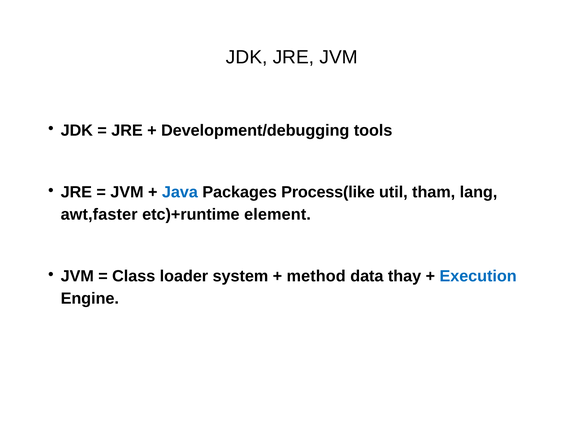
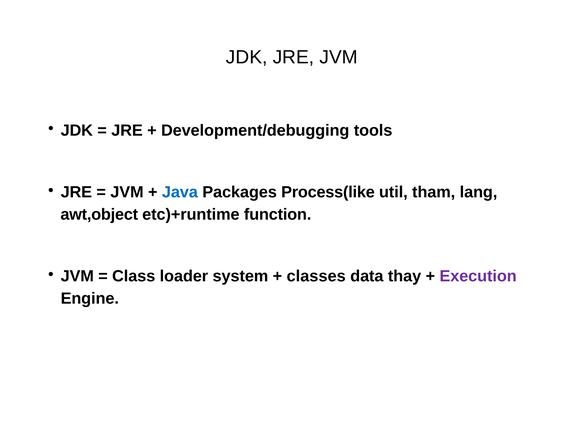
awt,faster: awt,faster -> awt,object (99, 214)
element: element -> function (278, 214)
method: method -> classes (316, 276)
Execution colour: blue -> purple (478, 276)
